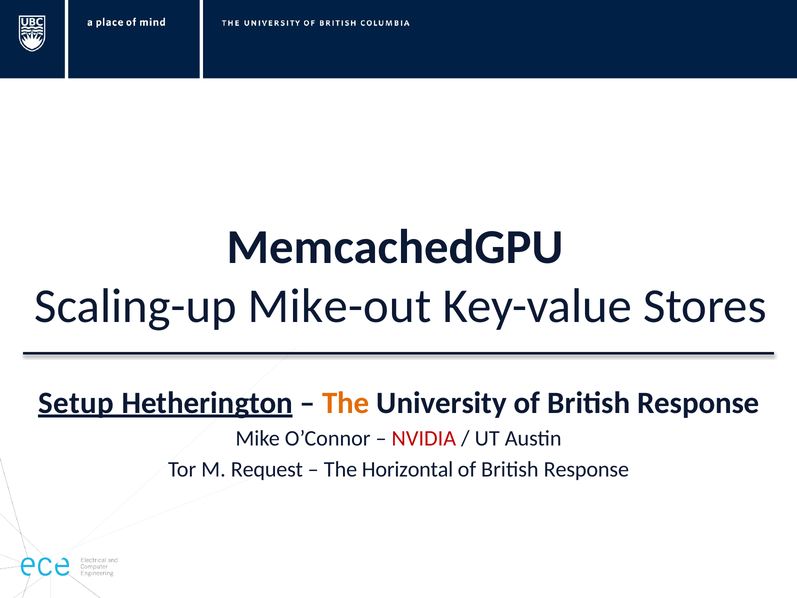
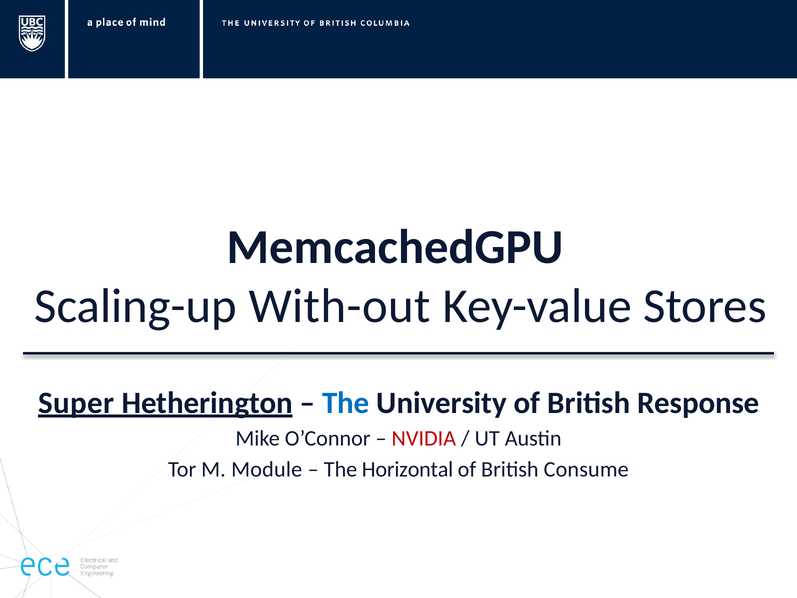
Mike-out: Mike-out -> With-out (340, 306)
Setup: Setup -> Super (76, 403)
The colour: orange -> blue (346, 403)
Request: Request -> Module (267, 469)
Response: Response -> Consume (586, 469)
